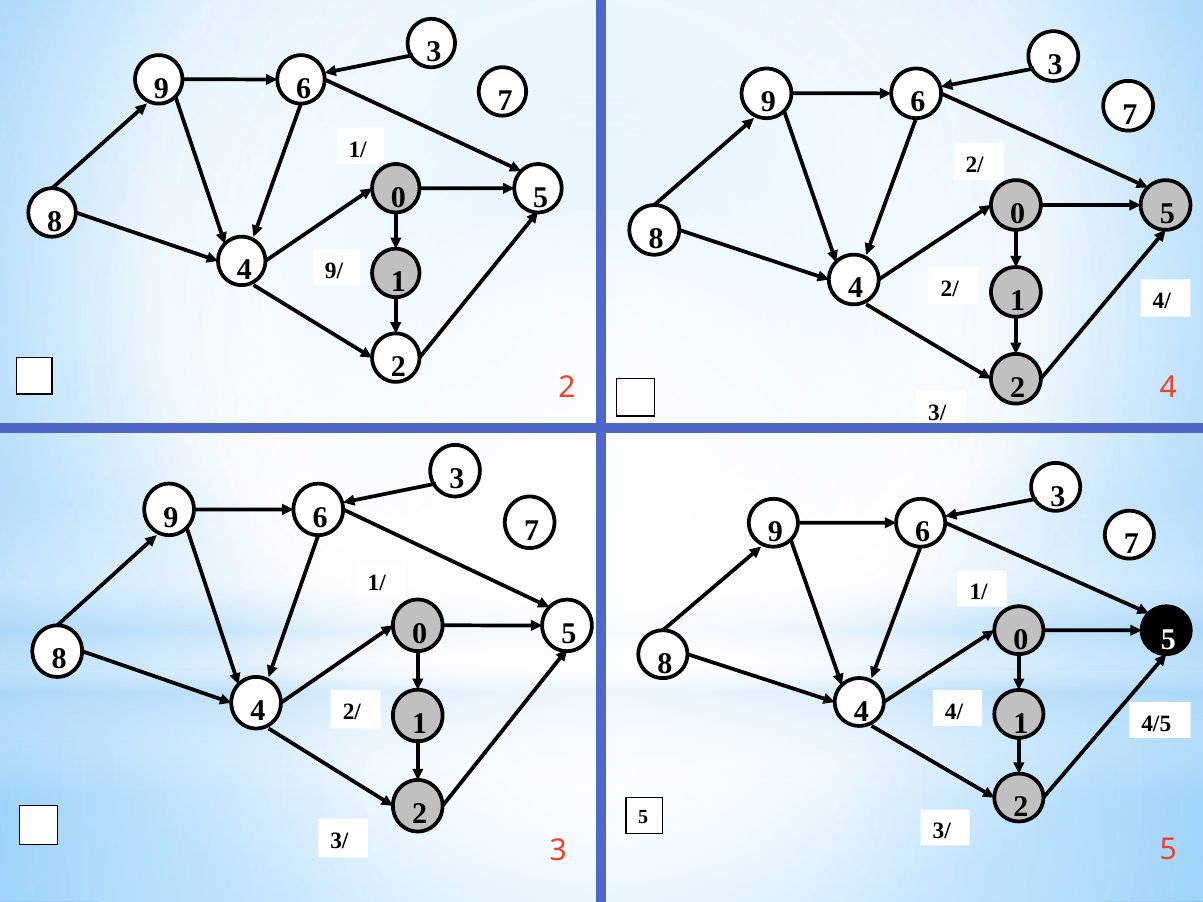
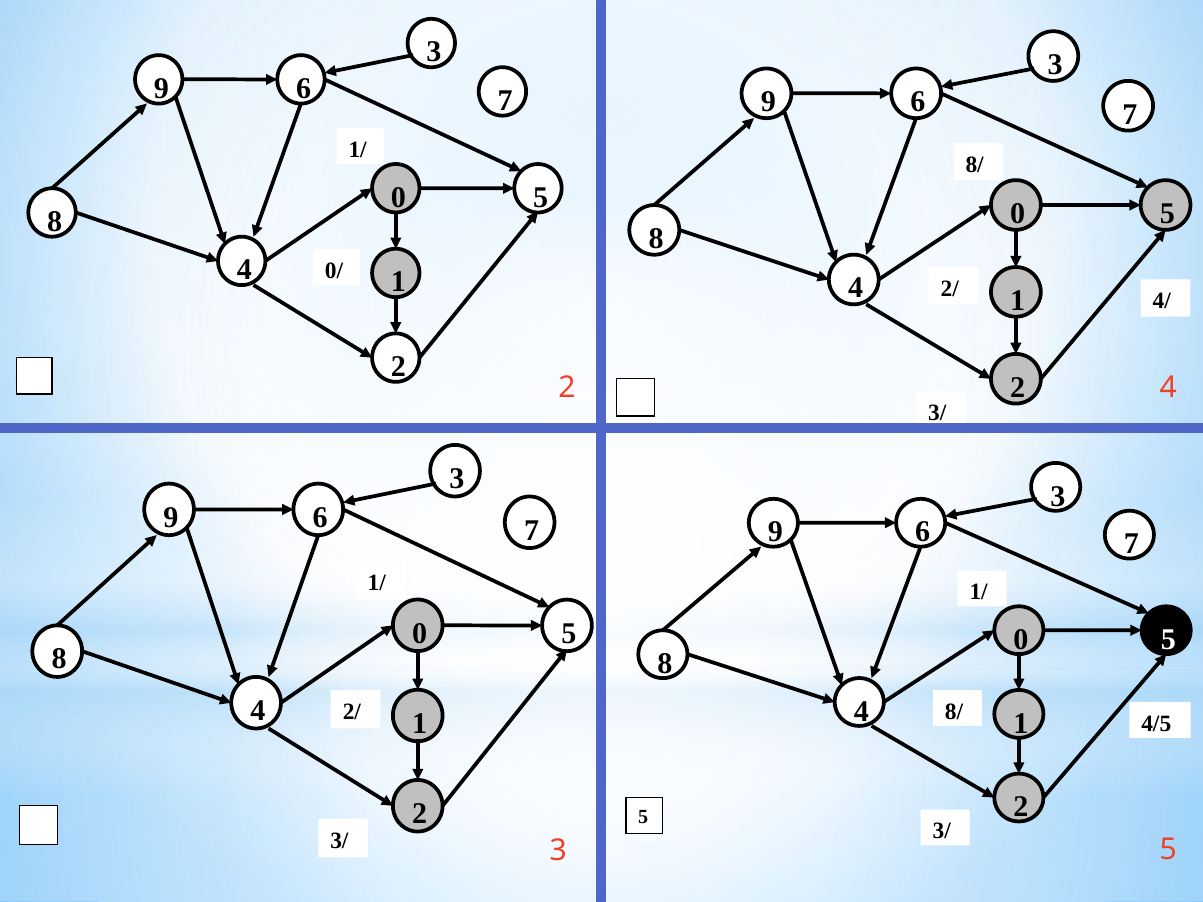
2/: 2/ -> 8/ (975, 165)
9/: 9/ -> 0/ (334, 271)
4/: 4/ -> 8/ (954, 712)
